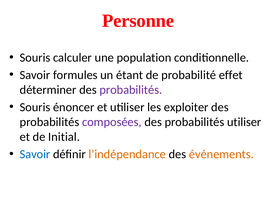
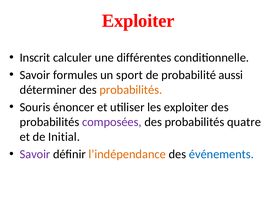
Personne: Personne -> Exploiter (138, 21)
Souris: Souris -> Inscrit (35, 57)
population: population -> différentes (144, 57)
étant: étant -> sport (130, 75)
effet: effet -> aussi (231, 75)
probabilités colour: purple -> orange (131, 90)
probabilités utiliser: utiliser -> quatre (244, 122)
Savoir colour: blue -> purple (35, 154)
événements colour: orange -> blue (221, 154)
